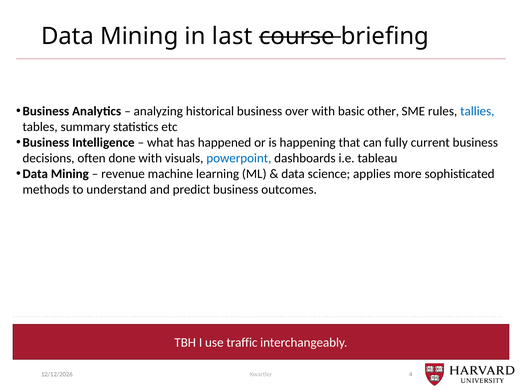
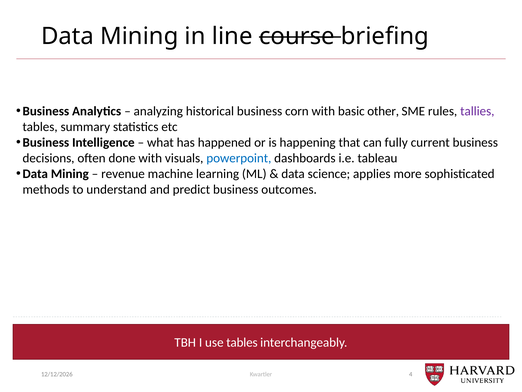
last: last -> line (232, 36)
over: over -> corn (297, 111)
tallies colour: blue -> purple (477, 111)
use traffic: traffic -> tables (242, 342)
